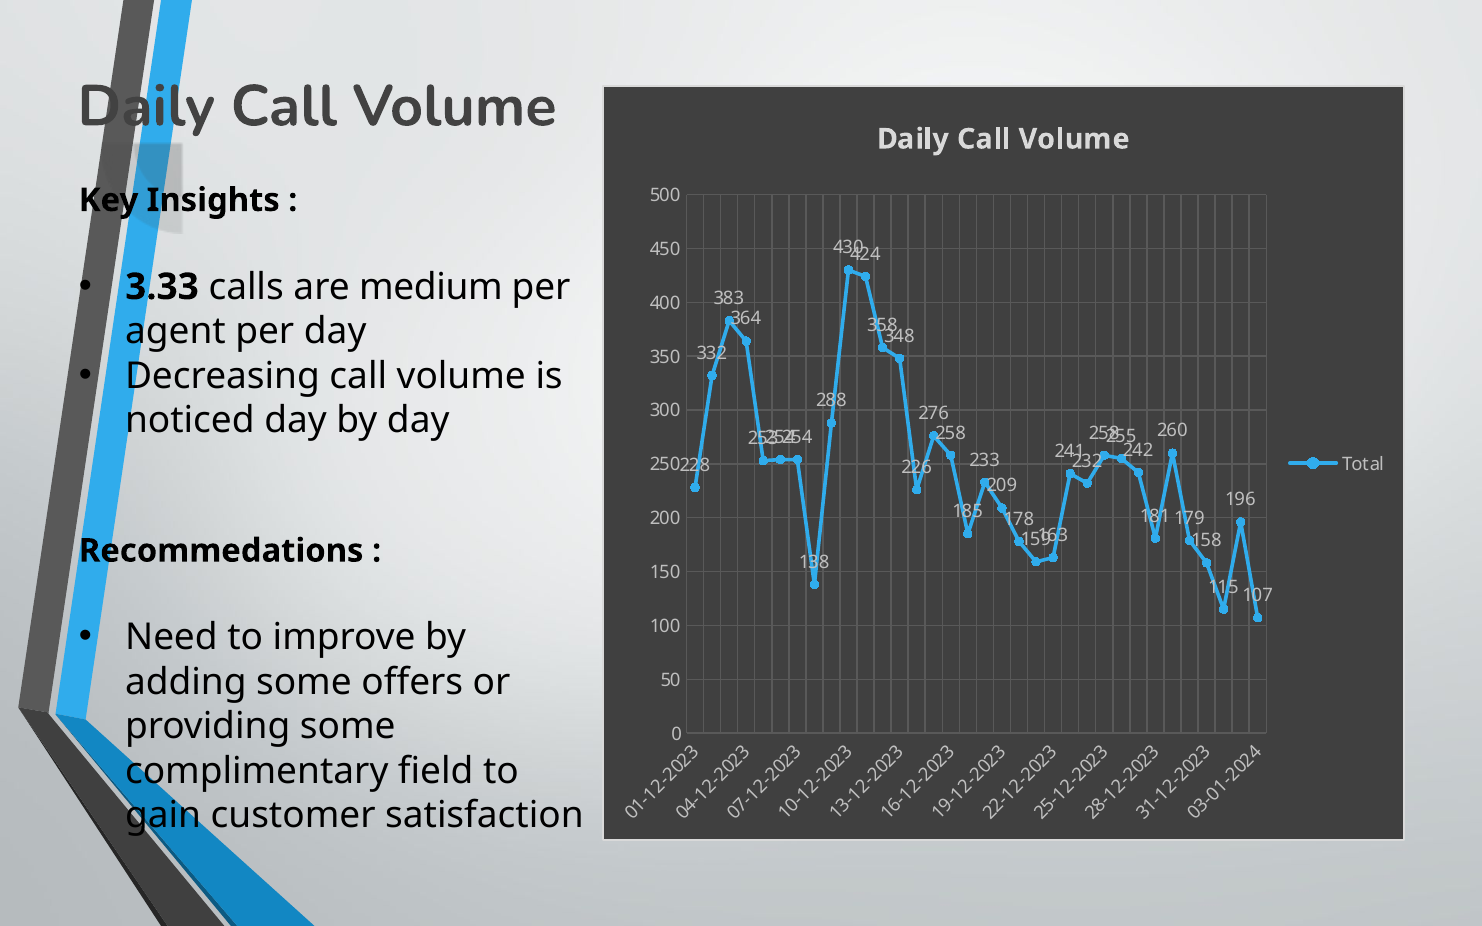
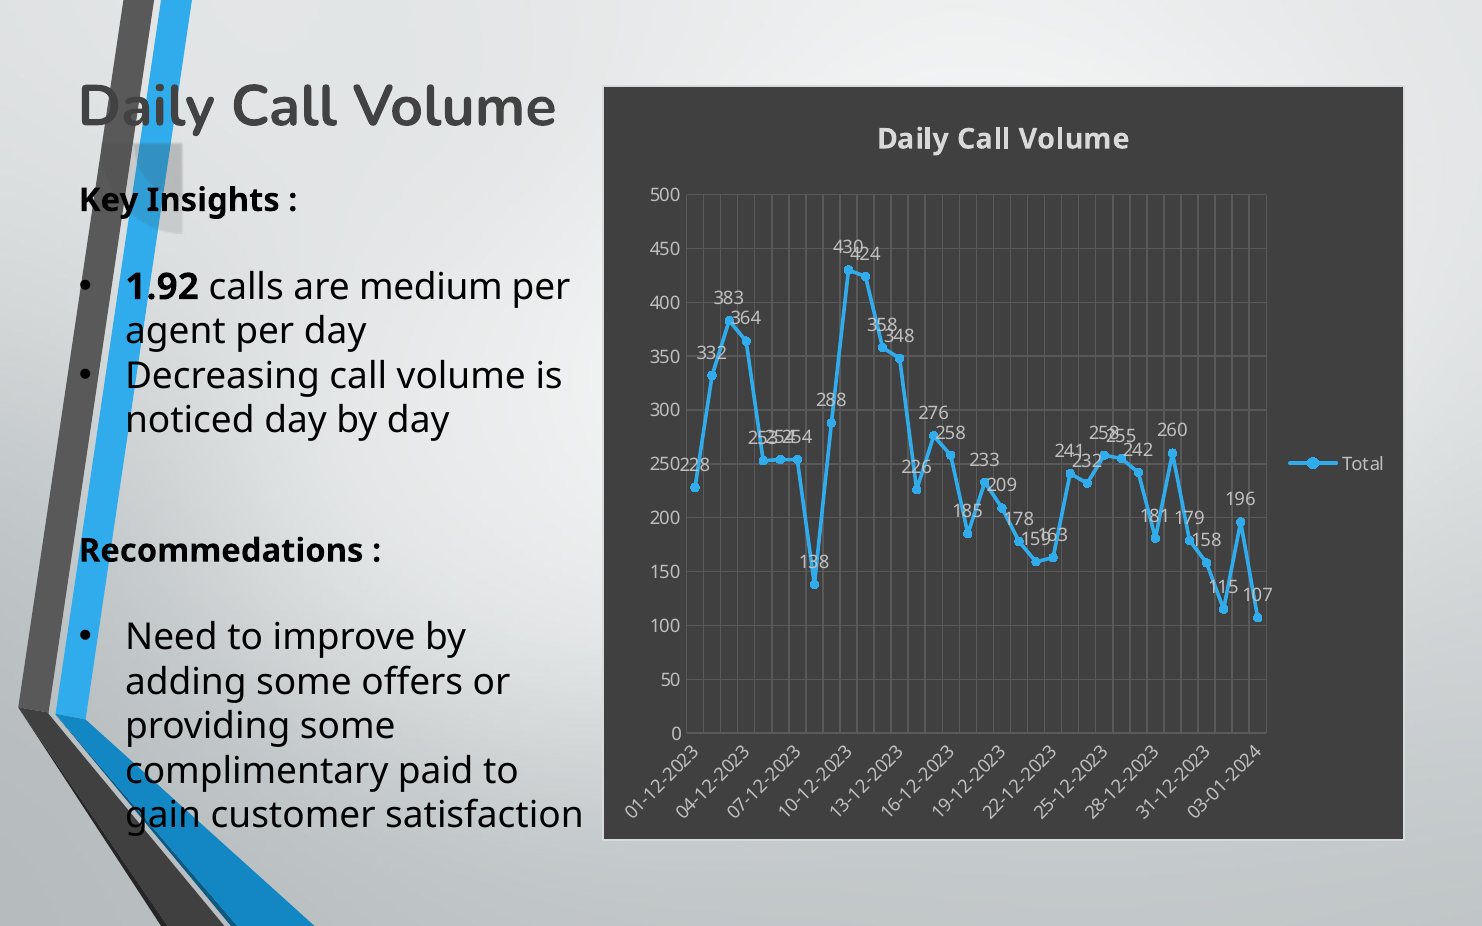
3.33: 3.33 -> 1.92 (162, 287)
field: field -> paid (436, 771)
